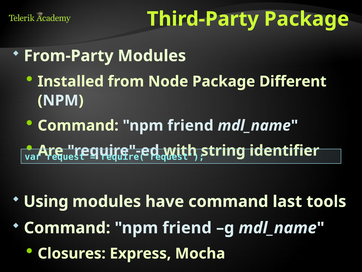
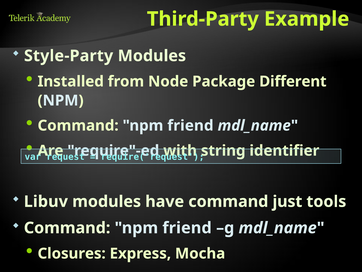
Third-Party Package: Package -> Example (307, 19)
From-Party: From-Party -> Style-Party (69, 56)
Using: Using -> Libuv (46, 201)
last: last -> just (287, 201)
